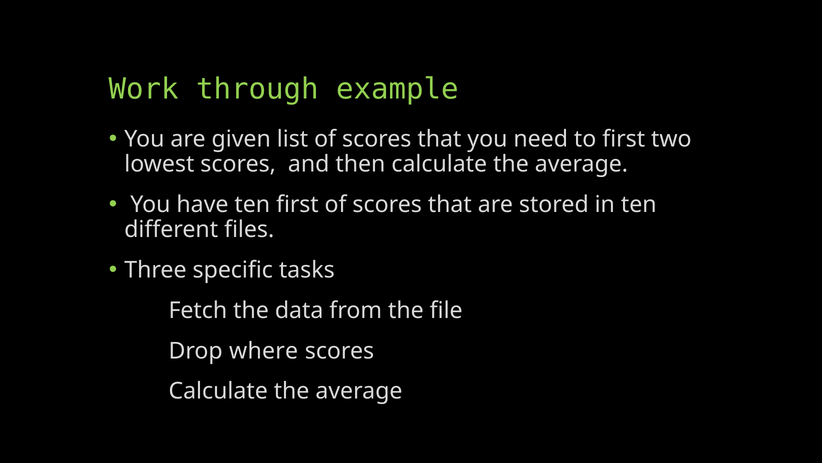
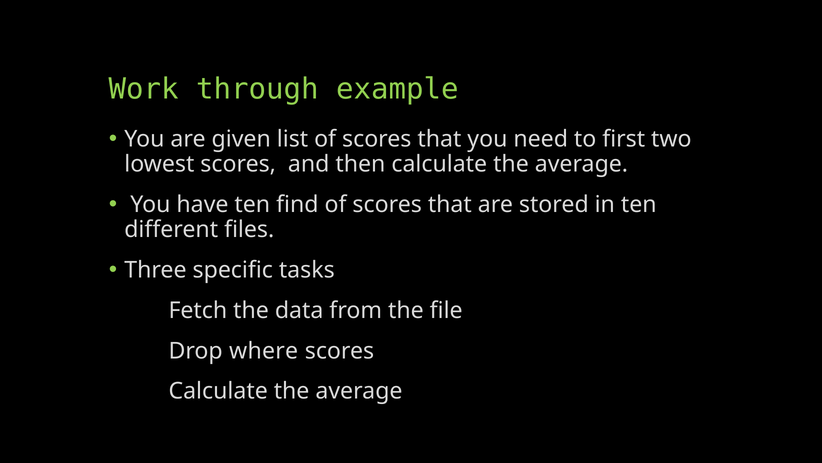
ten first: first -> find (297, 204)
